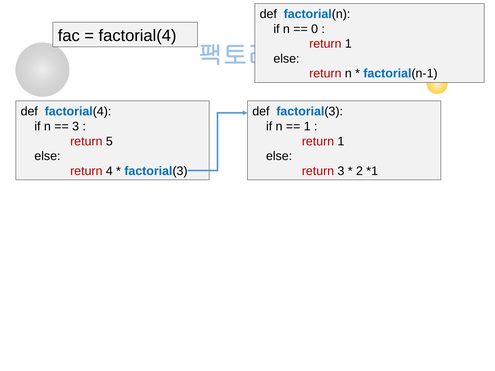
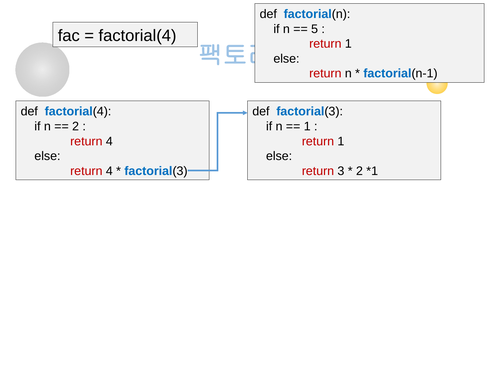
0: 0 -> 5 (315, 29)
3: 3 -> 2 (76, 127)
5: 5 -> 4 (109, 141)
